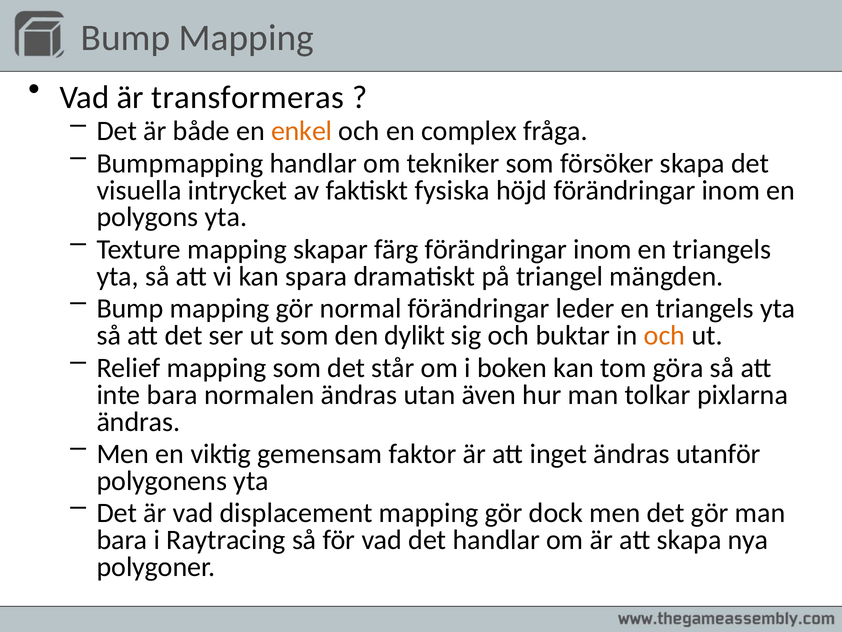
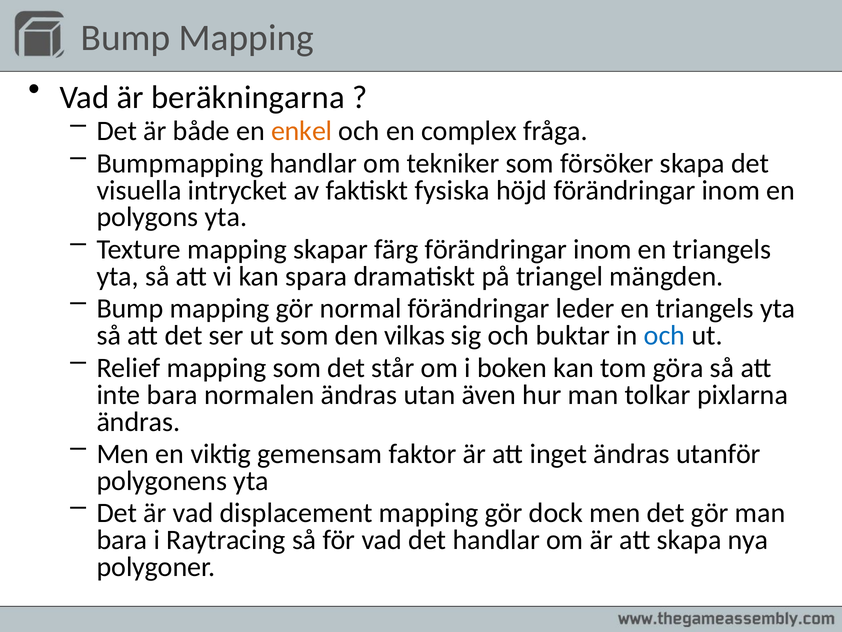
transformeras: transformeras -> beräkningarna (248, 97)
dylikt: dylikt -> vilkas (415, 335)
och colour: orange -> blue (664, 335)
